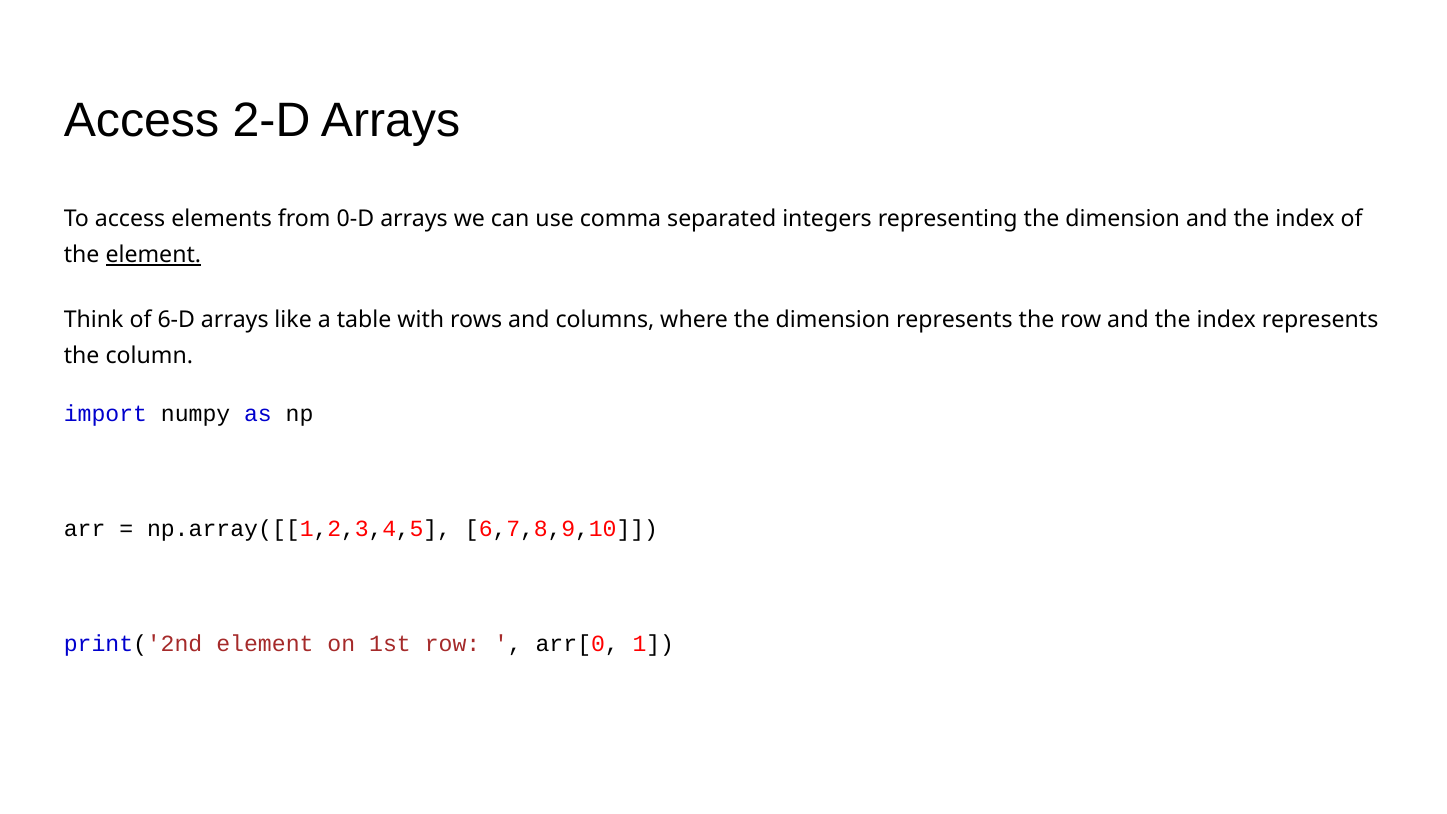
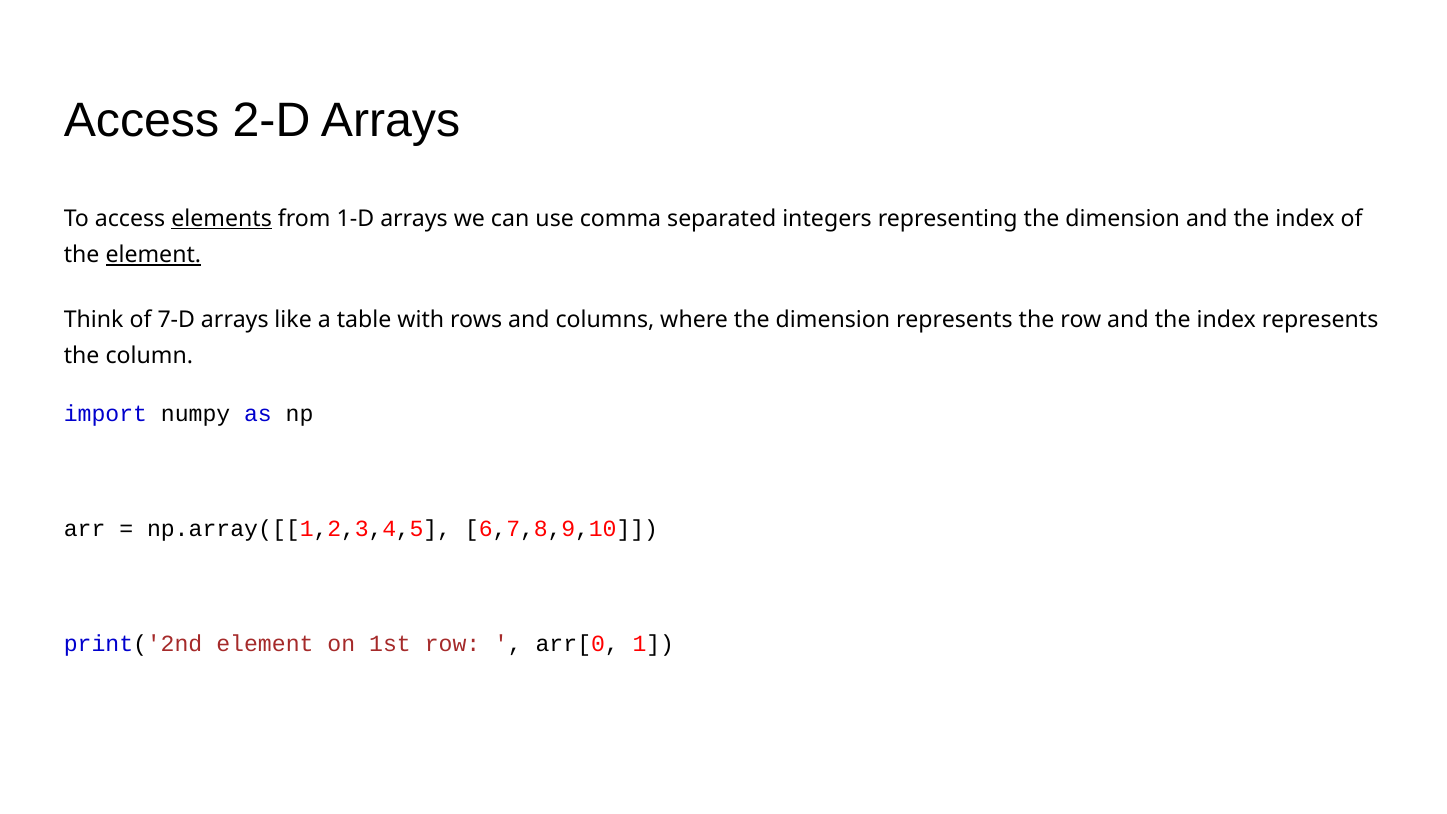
elements underline: none -> present (222, 219)
0-D: 0-D -> 1-D (355, 219)
6-D: 6-D -> 7-D (176, 320)
